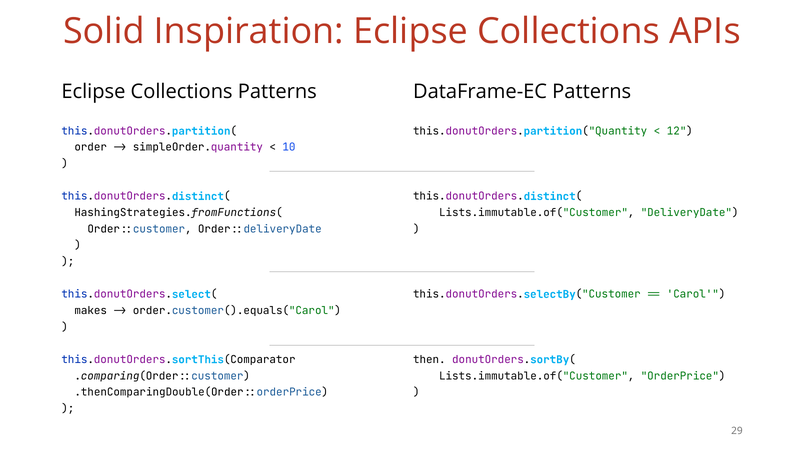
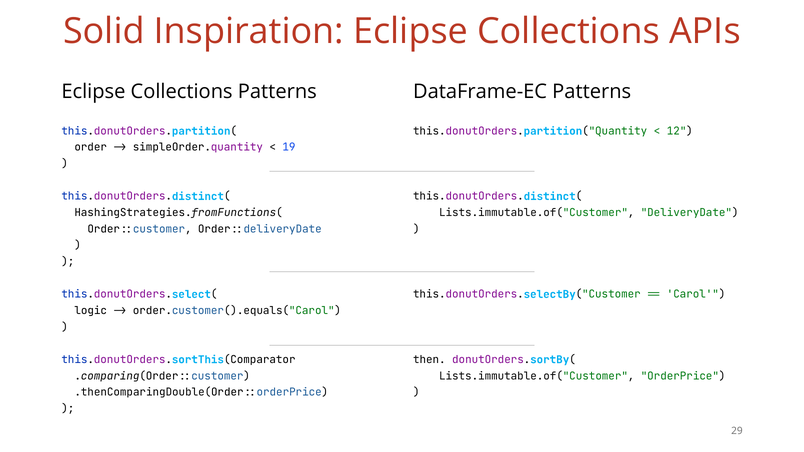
10: 10 -> 19 (289, 147)
makes: makes -> logic (91, 311)
